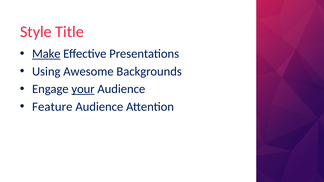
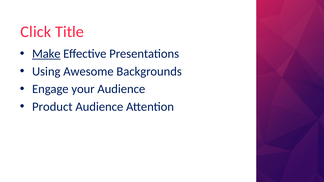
Style: Style -> Click (36, 32)
your underline: present -> none (83, 89)
Feature: Feature -> Product (52, 107)
